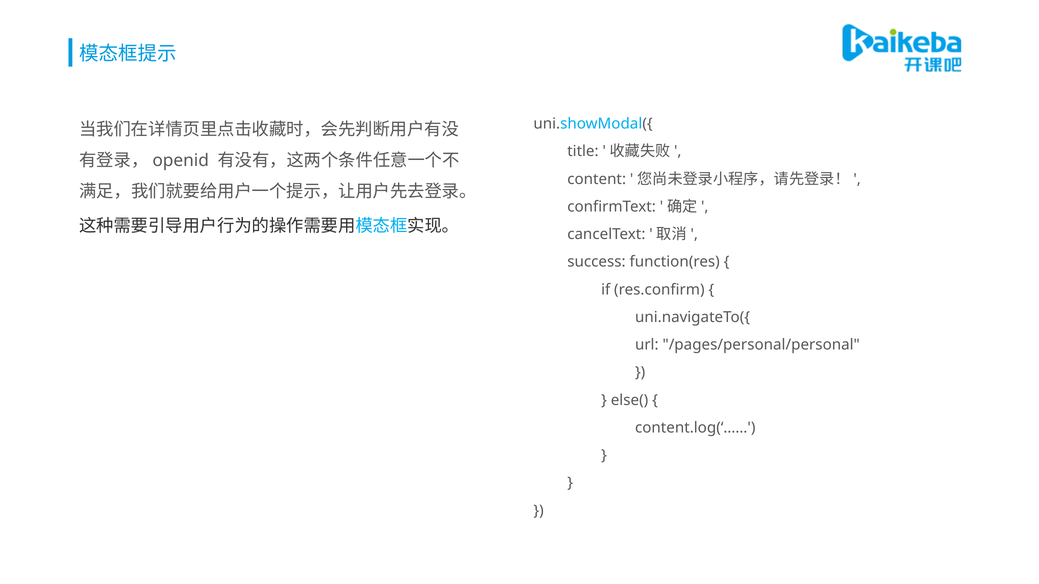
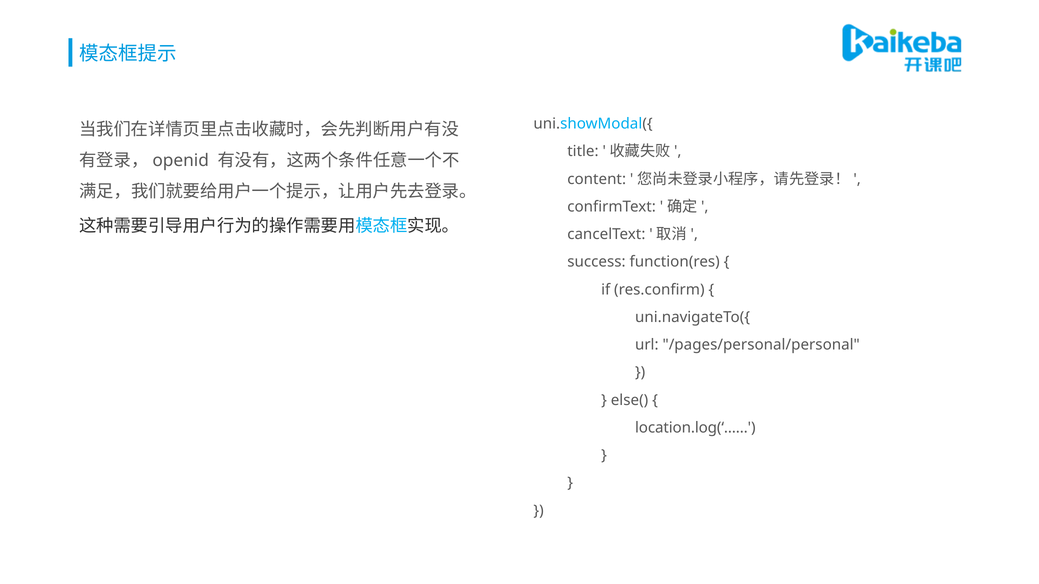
content.log(‘……: content.log(‘…… -> location.log(‘…… (695, 428)
